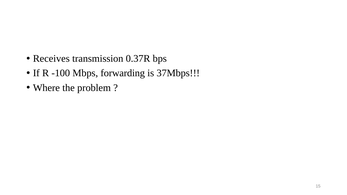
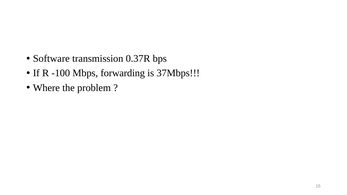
Receives: Receives -> Software (51, 59)
